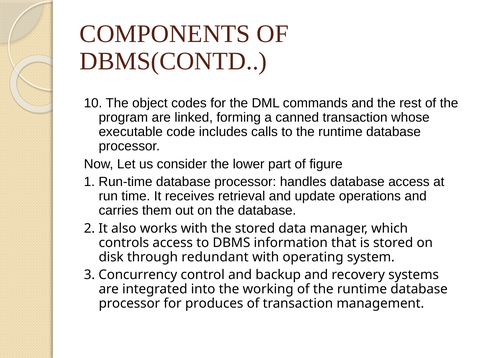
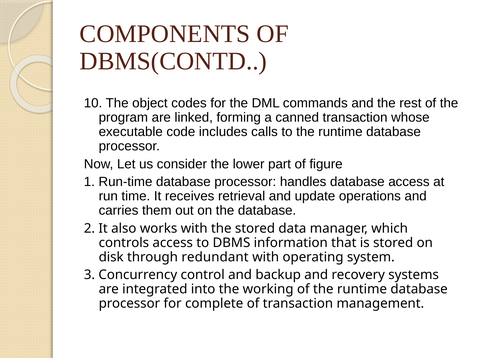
produces: produces -> complete (214, 303)
